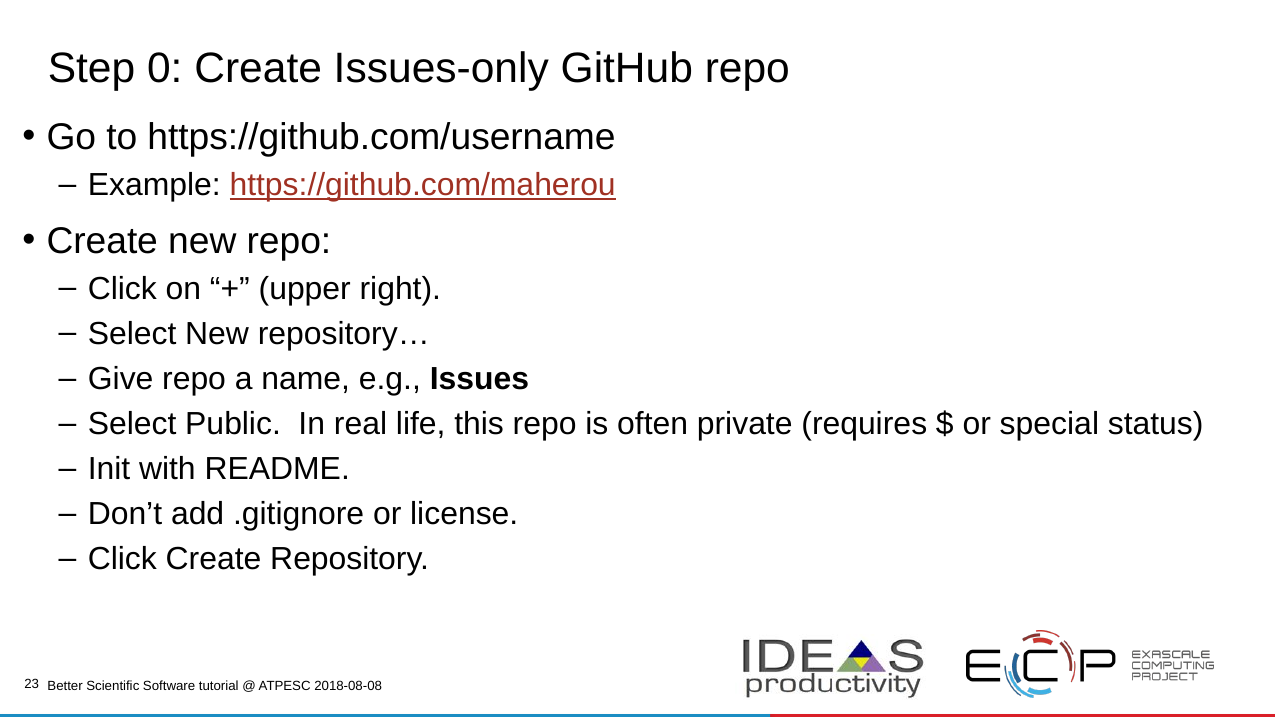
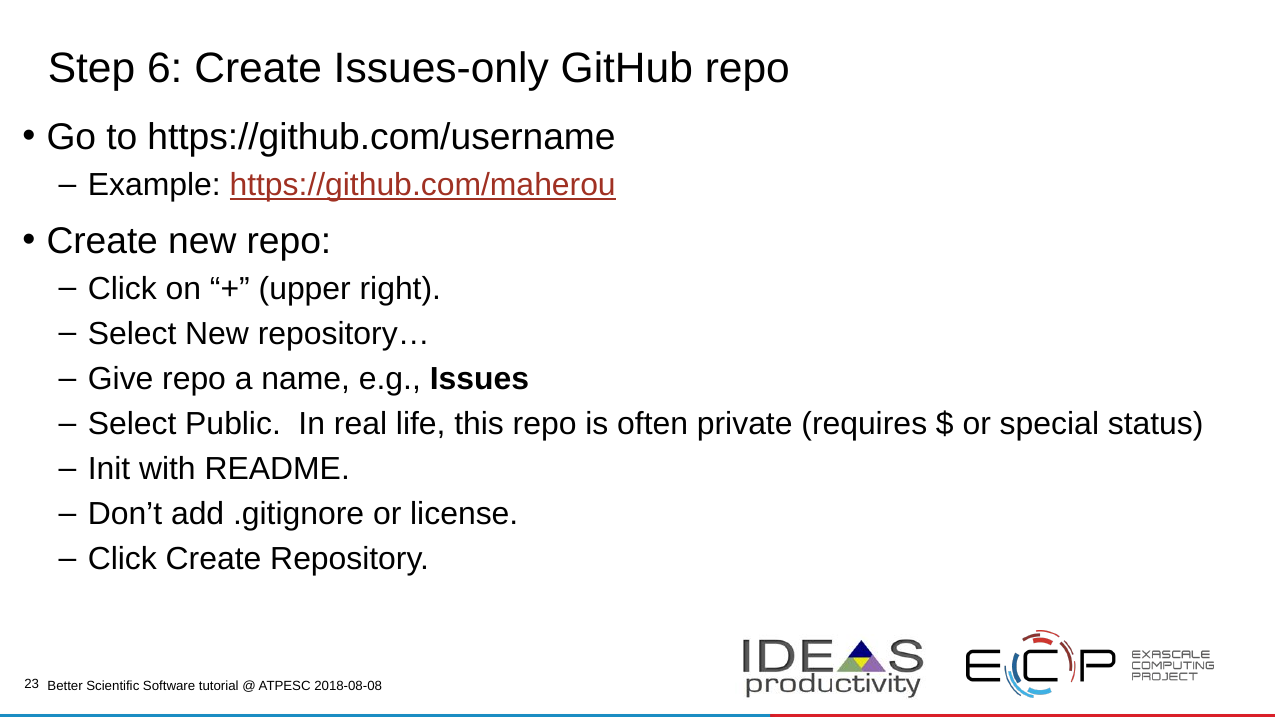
0: 0 -> 6 (165, 68)
